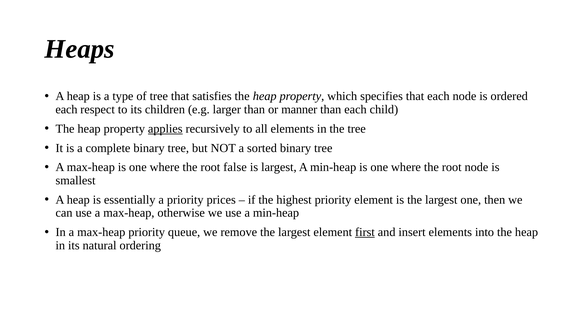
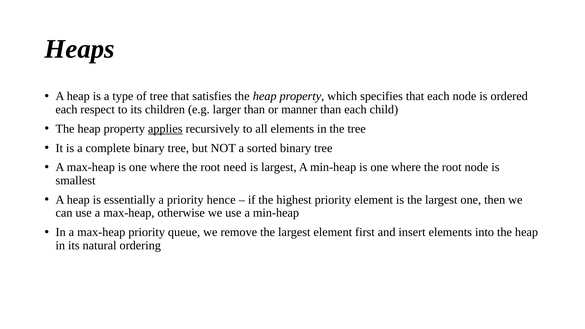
false: false -> need (235, 167)
prices: prices -> hence (221, 200)
first underline: present -> none (365, 232)
